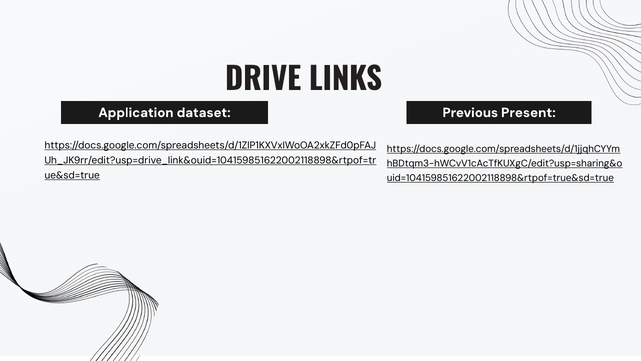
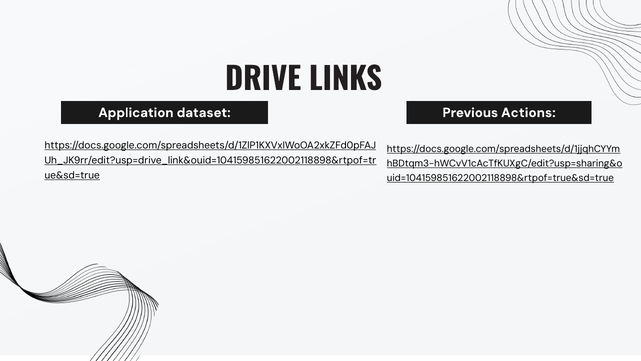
Present: Present -> Actions (528, 113)
